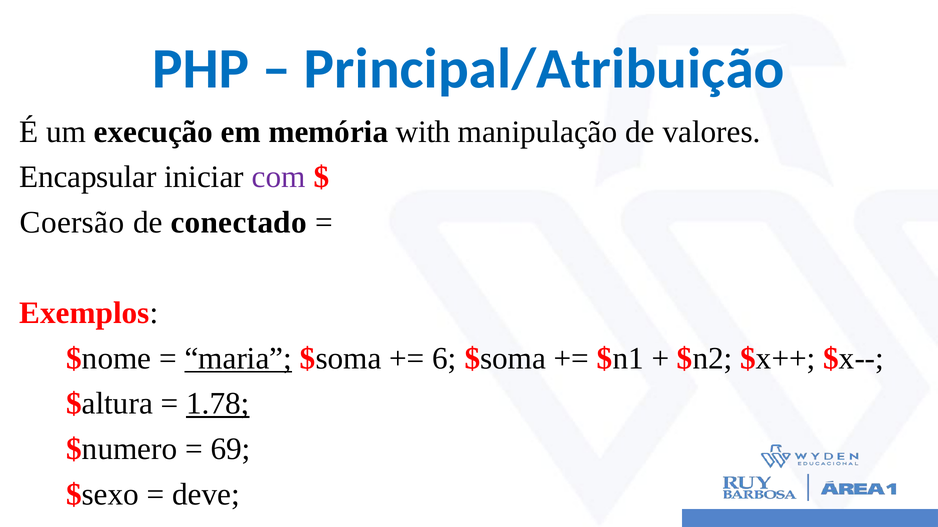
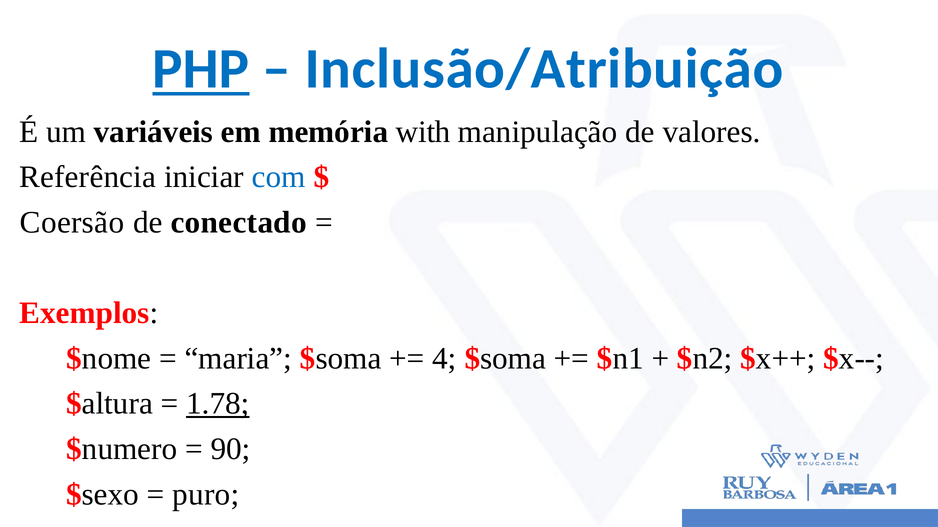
PHP underline: none -> present (201, 69)
Principal/Atribuição: Principal/Atribuição -> Inclusão/Atribuição (544, 69)
execução: execução -> variáveis (153, 132)
Encapsular: Encapsular -> Referência (88, 177)
com colour: purple -> blue (279, 177)
maria underline: present -> none (238, 359)
6: 6 -> 4 (444, 359)
69: 69 -> 90 (230, 449)
deve: deve -> puro (206, 495)
